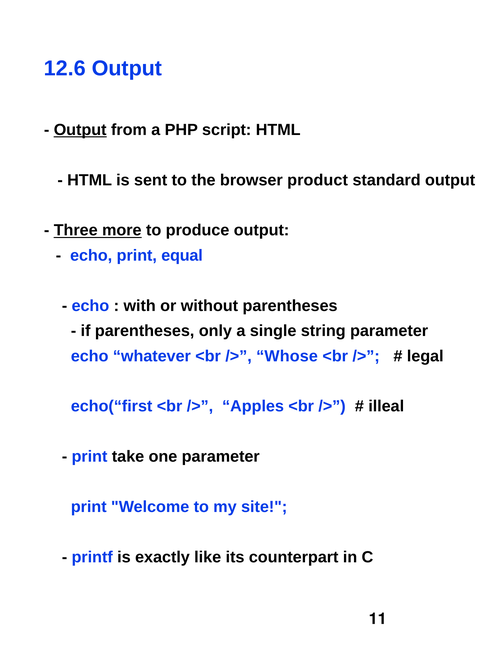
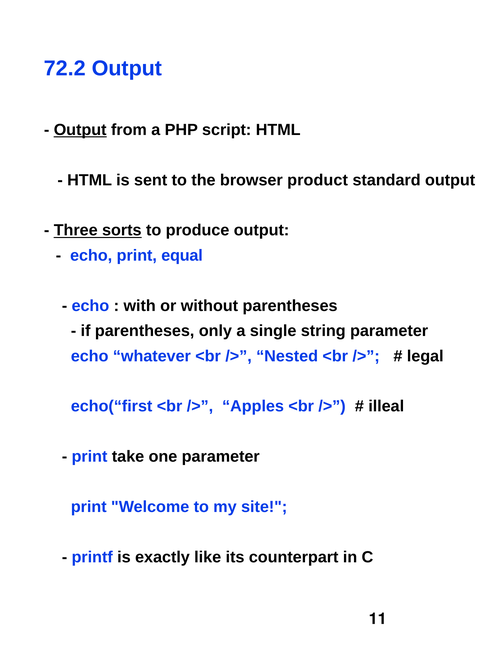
12.6: 12.6 -> 72.2 (65, 68)
more: more -> sorts (122, 230)
Whose: Whose -> Nested (287, 356)
